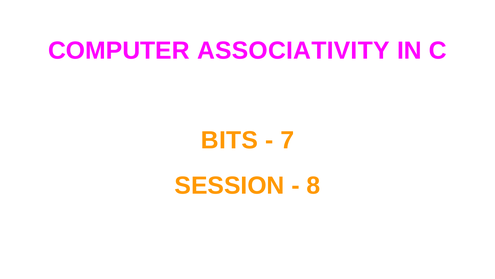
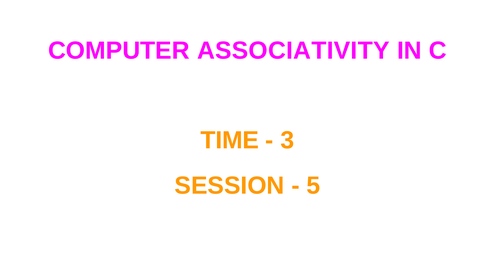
BITS: BITS -> TIME (230, 140)
7: 7 -> 3 (287, 140)
8: 8 -> 5 (313, 185)
